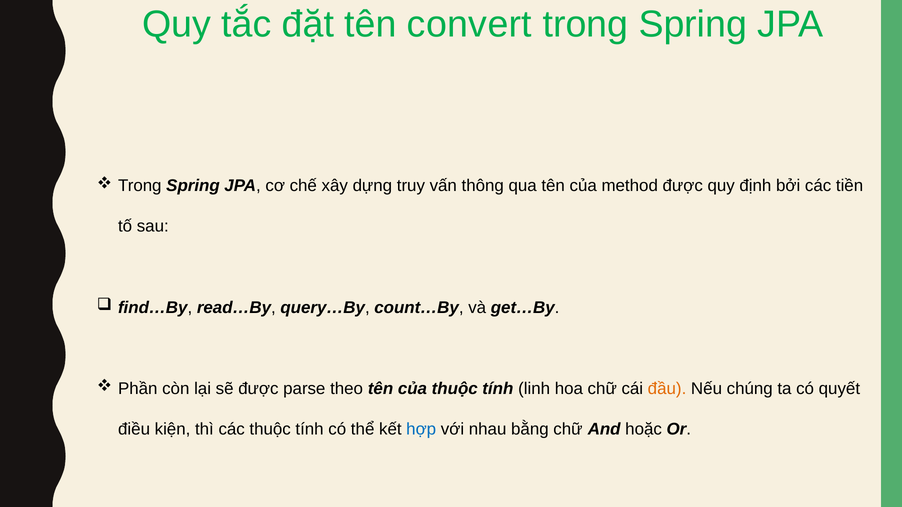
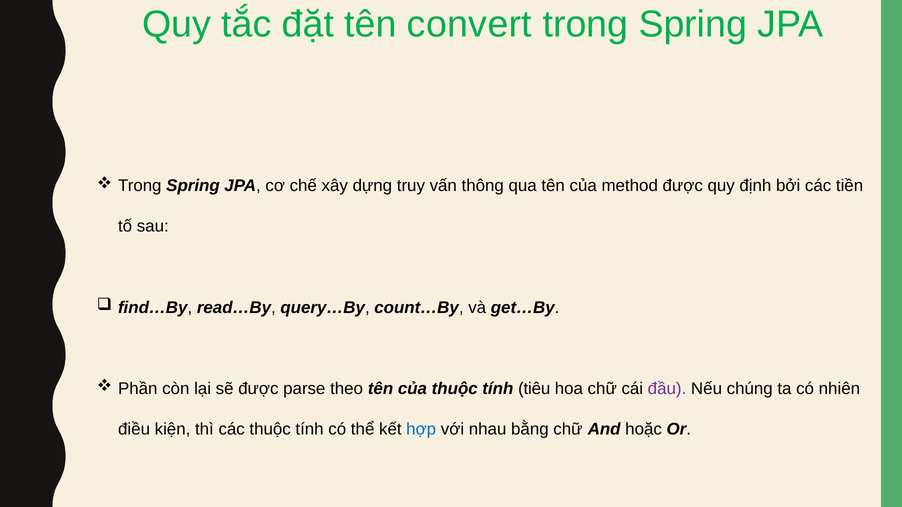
linh: linh -> tiêu (534, 389)
đầu colour: orange -> purple (667, 389)
quyết: quyết -> nhiên (839, 389)
